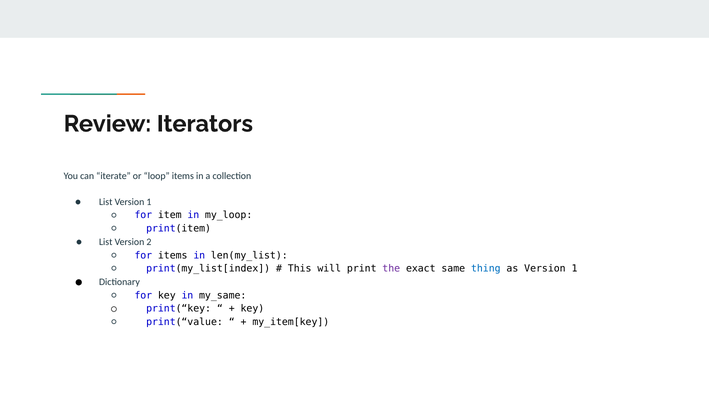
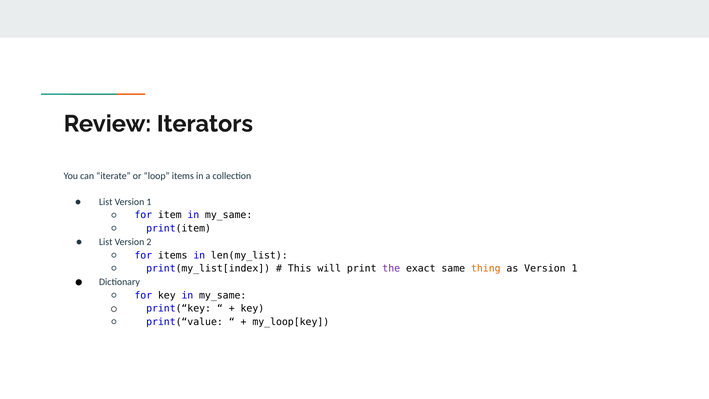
item in my_loop: my_loop -> my_same (229, 215)
thing colour: blue -> orange (486, 268)
my_item[key: my_item[key -> my_loop[key (291, 322)
